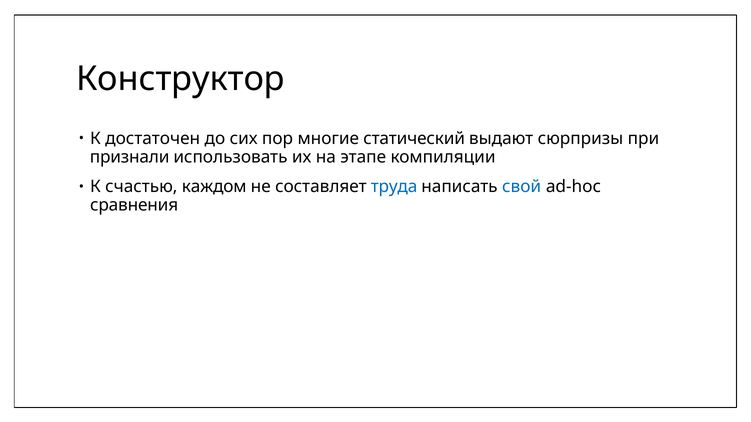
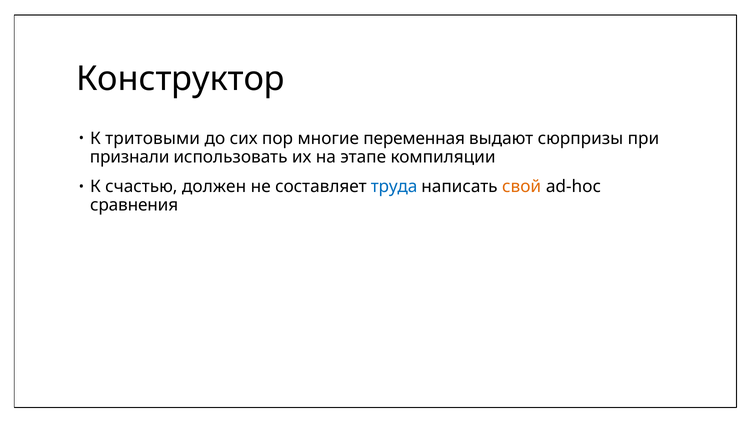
достаточен: достаточен -> тритовыми (153, 139)
статический: статический -> переменная (414, 139)
каждом: каждом -> должен (214, 187)
свой colour: blue -> orange (522, 187)
